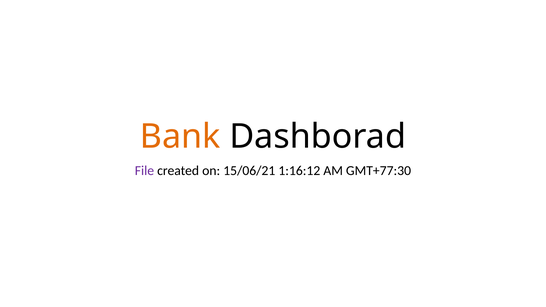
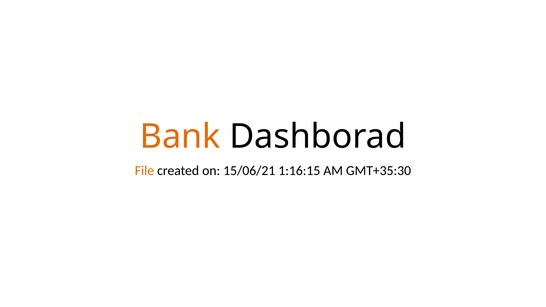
File colour: purple -> orange (144, 171)
1:16:12: 1:16:12 -> 1:16:15 (299, 171)
GMT+77:30: GMT+77:30 -> GMT+35:30 (378, 171)
